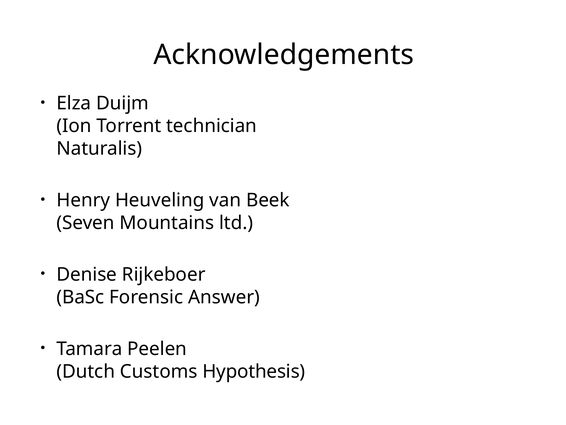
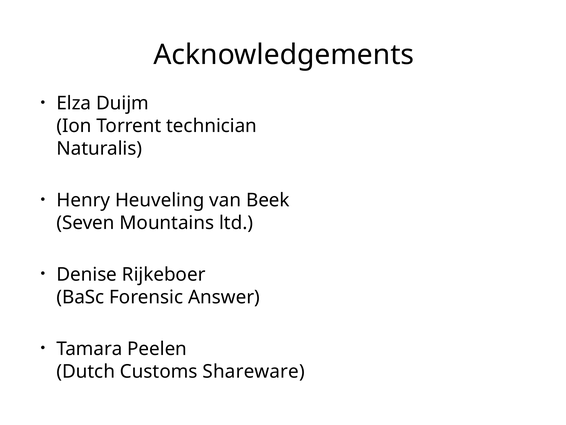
Hypothesis: Hypothesis -> Shareware (254, 371)
